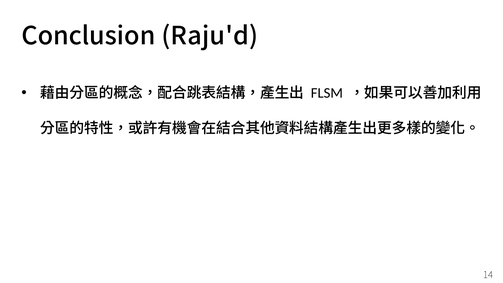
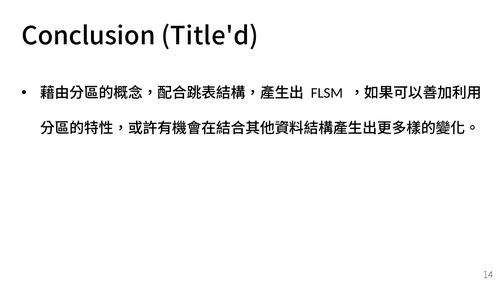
Raju'd: Raju'd -> Title'd (210, 36)
